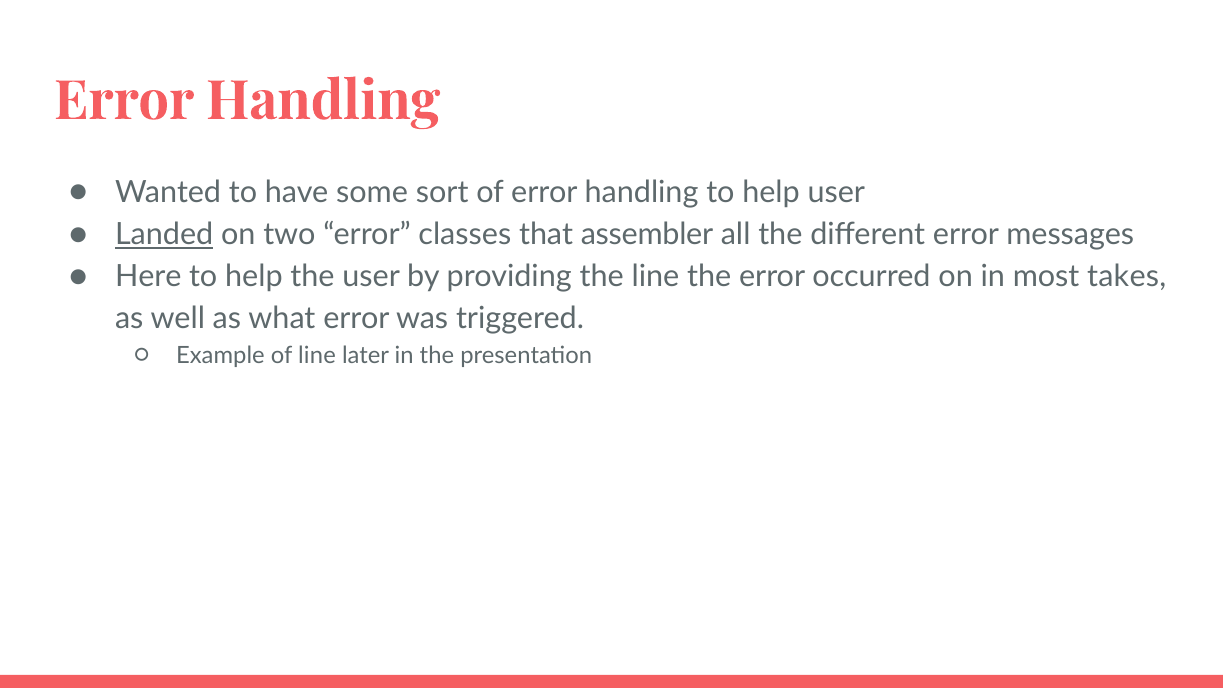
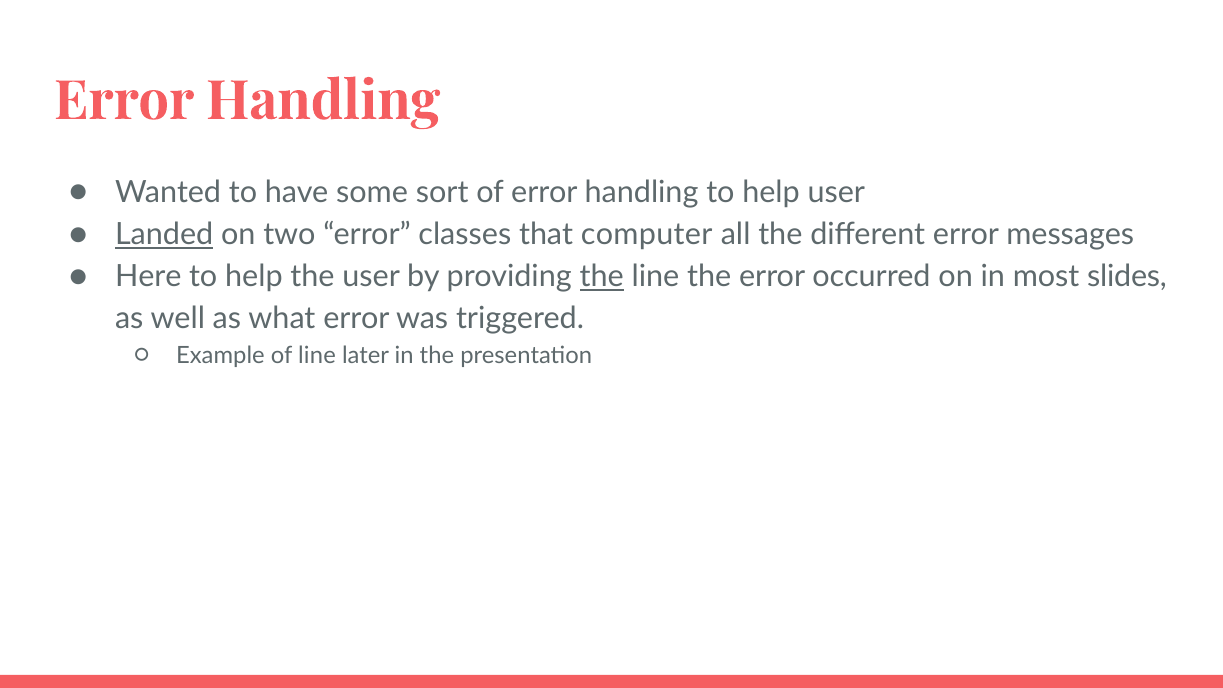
assembler: assembler -> computer (647, 235)
the underline: none -> present (602, 277)
takes: takes -> slides (1127, 277)
